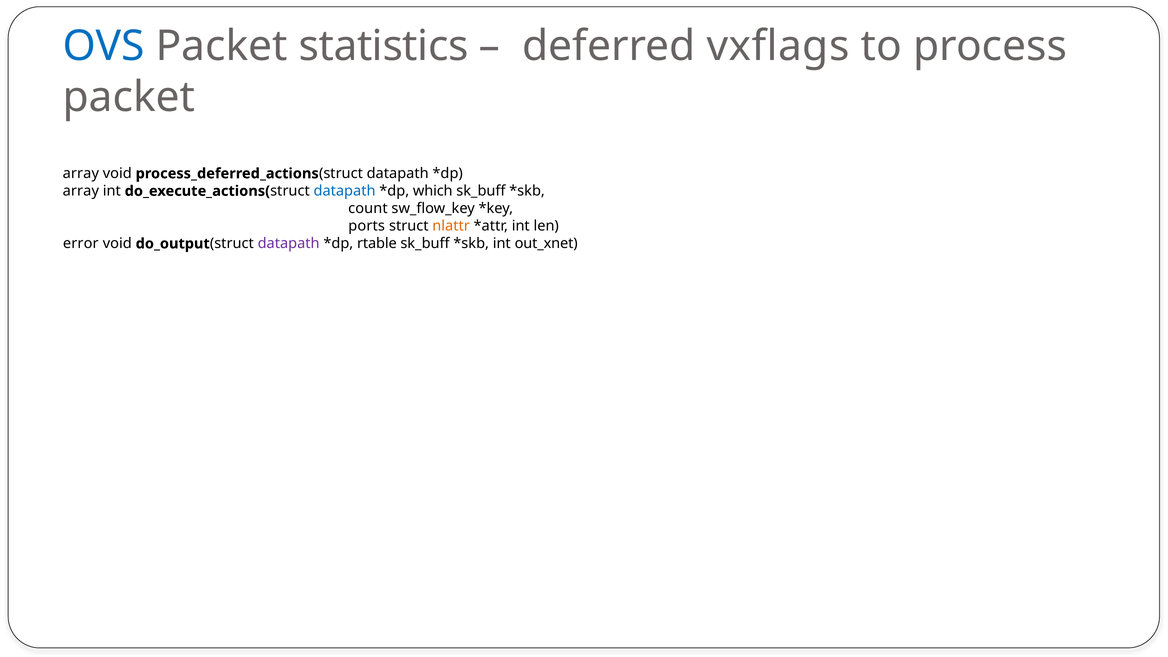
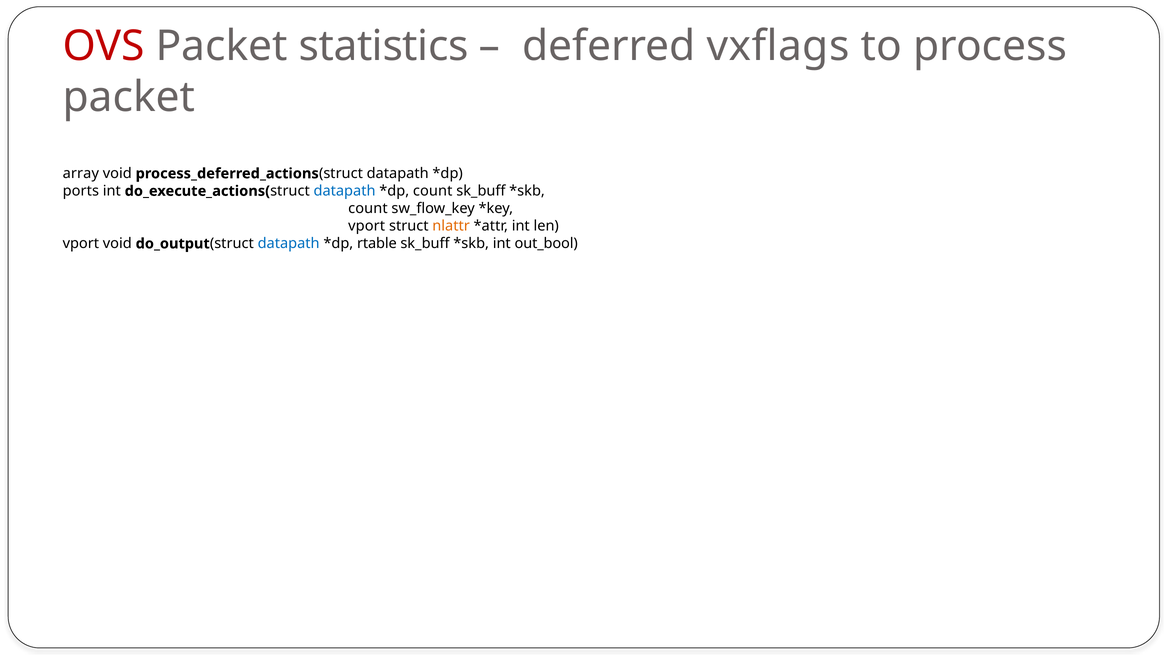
OVS colour: blue -> red (104, 46)
array: array -> ports (81, 191)
which: which -> count (433, 191)
ports: ports -> vport (367, 226)
error: error -> vport (81, 244)
datapath colour: purple -> blue (289, 244)
out_xnet: out_xnet -> out_bool (546, 244)
